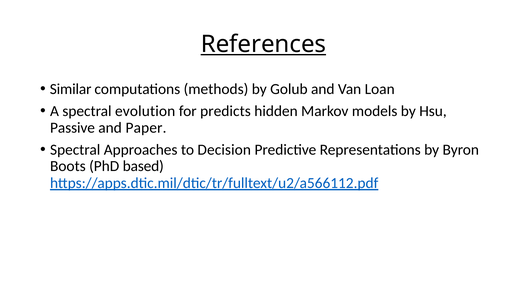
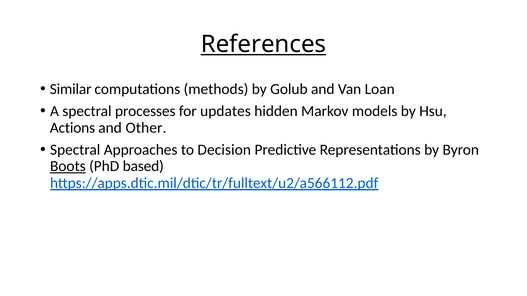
evolution: evolution -> processes (145, 111)
predicts: predicts -> updates (225, 111)
Passive: Passive -> Actions (73, 128)
Paper: Paper -> Other (146, 128)
Boots underline: none -> present (68, 167)
